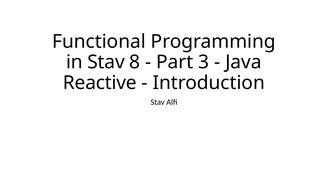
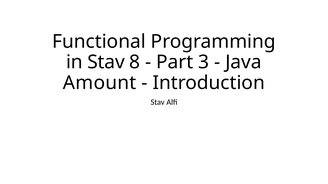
Reactive: Reactive -> Amount (100, 83)
